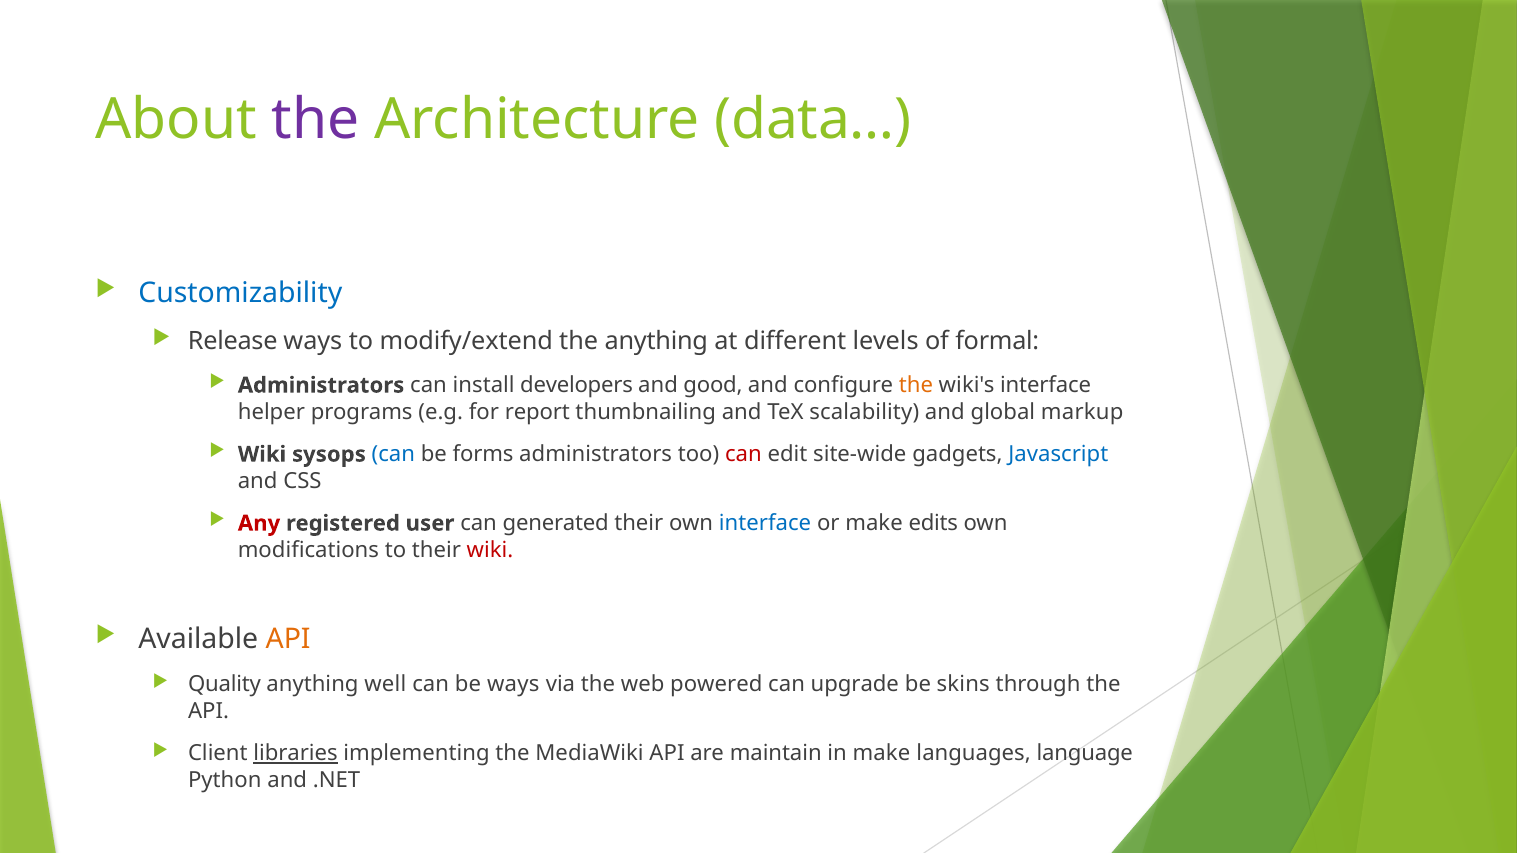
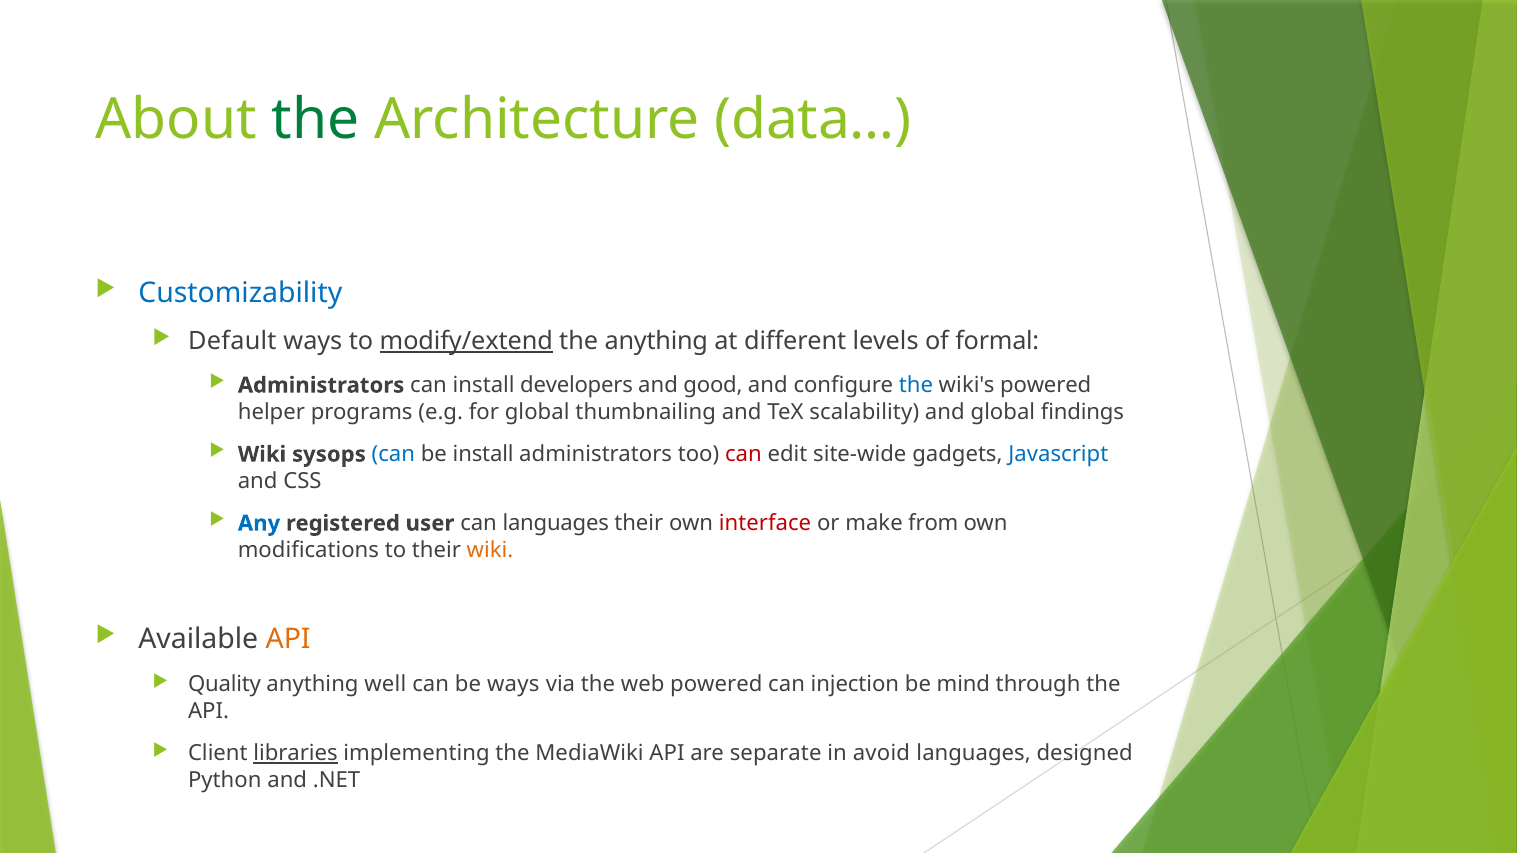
the colour: purple -> green (316, 120)
Release: Release -> Default (232, 341)
modify/extend underline: none -> present (466, 341)
the colour: orange -> blue (916, 385)
wiki's interface: interface -> powered (1046, 385)
for report: report -> global (537, 412)
markup: markup -> findings (1082, 412)
be forms: forms -> install (483, 454)
Any colour: red -> blue (259, 523)
can generated: generated -> languages (556, 523)
interface colour: blue -> red (765, 523)
edits: edits -> from (933, 523)
wiki colour: red -> orange (490, 550)
upgrade: upgrade -> injection (855, 685)
skins: skins -> mind (963, 685)
maintain: maintain -> separate (776, 754)
in make: make -> avoid (881, 754)
language: language -> designed (1085, 754)
